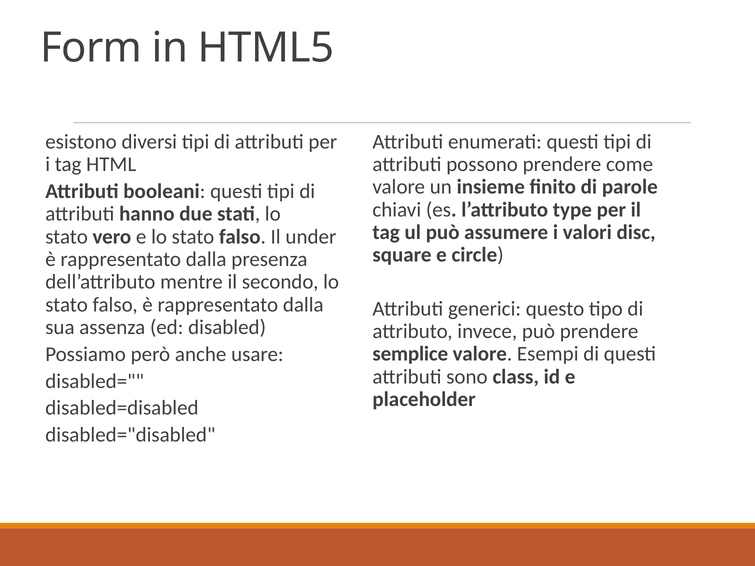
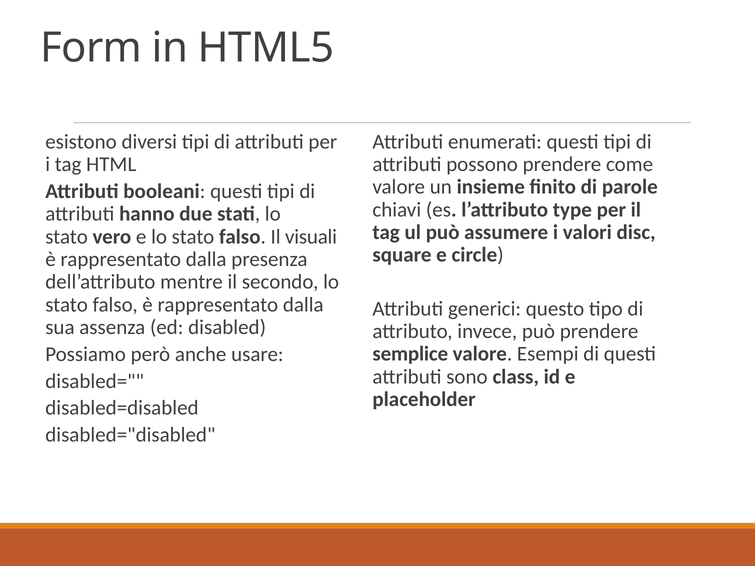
under: under -> visuali (311, 237)
